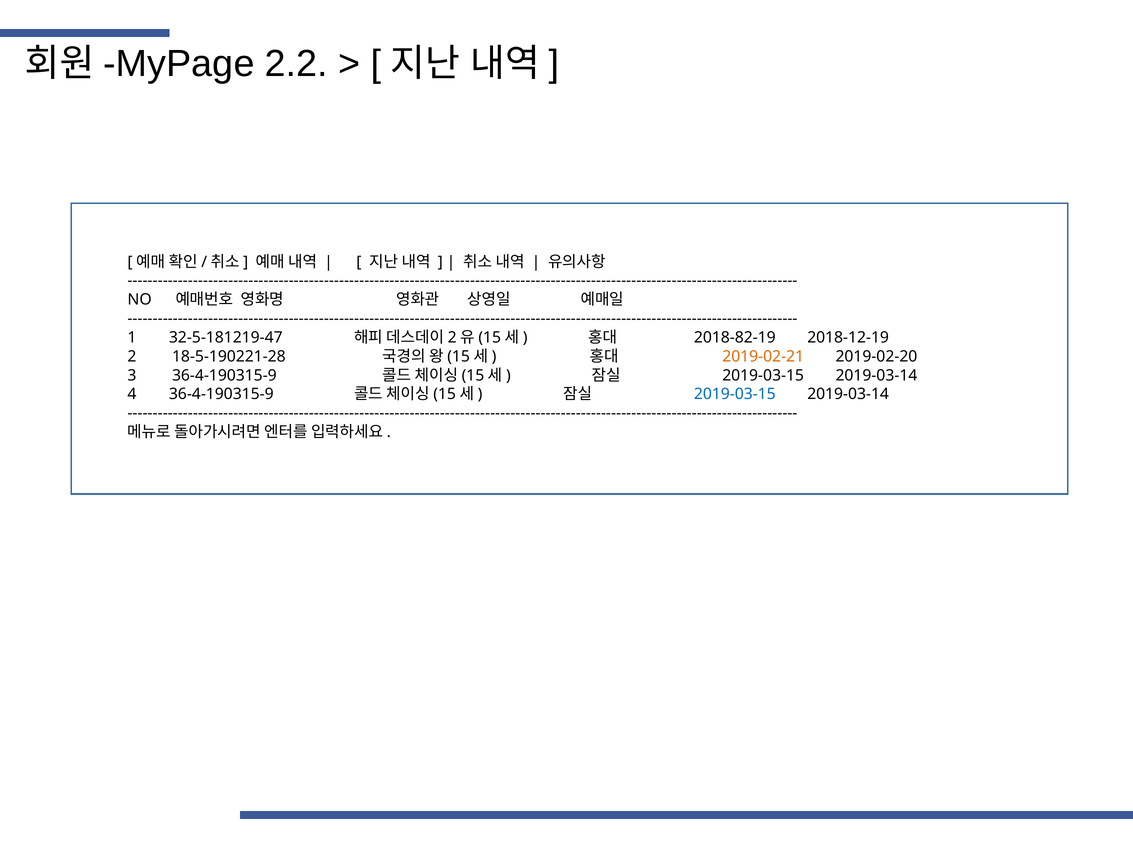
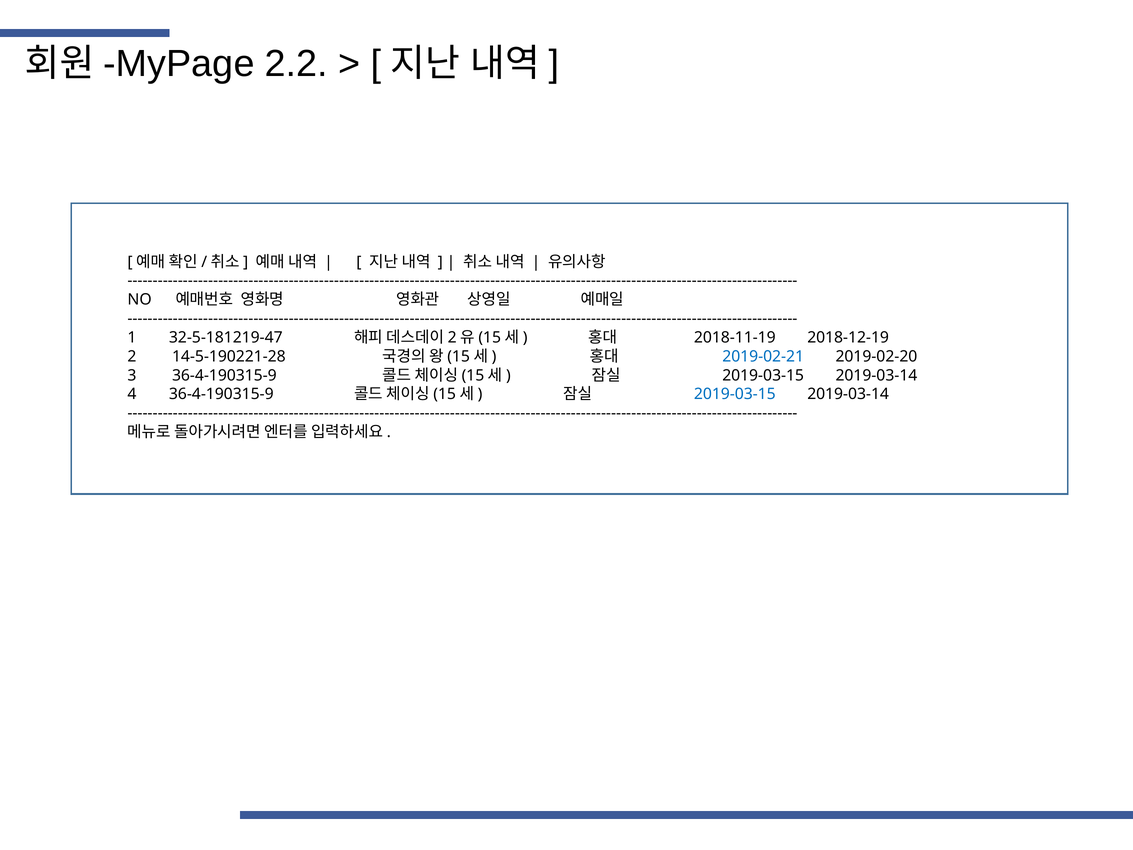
2018-82-19: 2018-82-19 -> 2018-11-19 (735, 337)
18-5-190221-28: 18-5-190221-28 -> 14-5-190221-28 (229, 356)
2019-02-21 colour: orange -> blue (763, 356)
